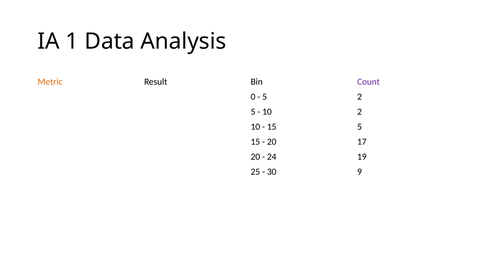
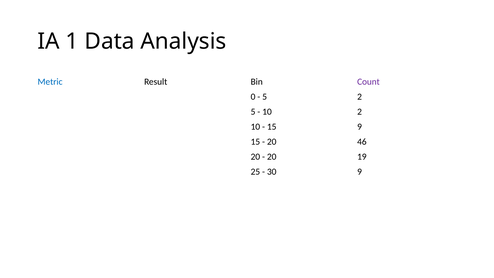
Metric colour: orange -> blue (50, 82)
15 5: 5 -> 9 (360, 127)
17: 17 -> 46 (362, 142)
24: 24 -> 20 (272, 157)
